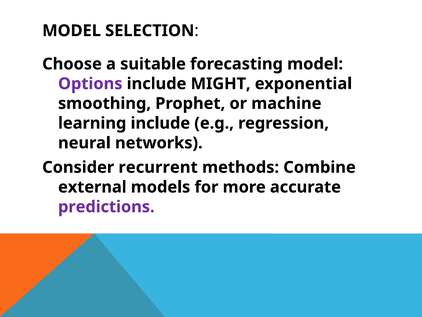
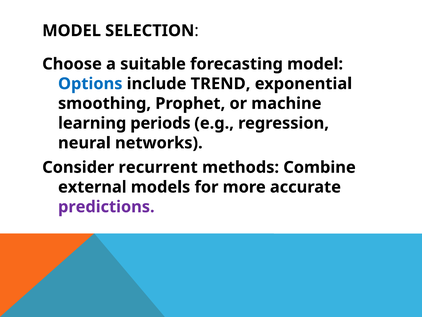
Options colour: purple -> blue (90, 84)
MIGHT: MIGHT -> TREND (221, 84)
learning include: include -> periods (160, 123)
